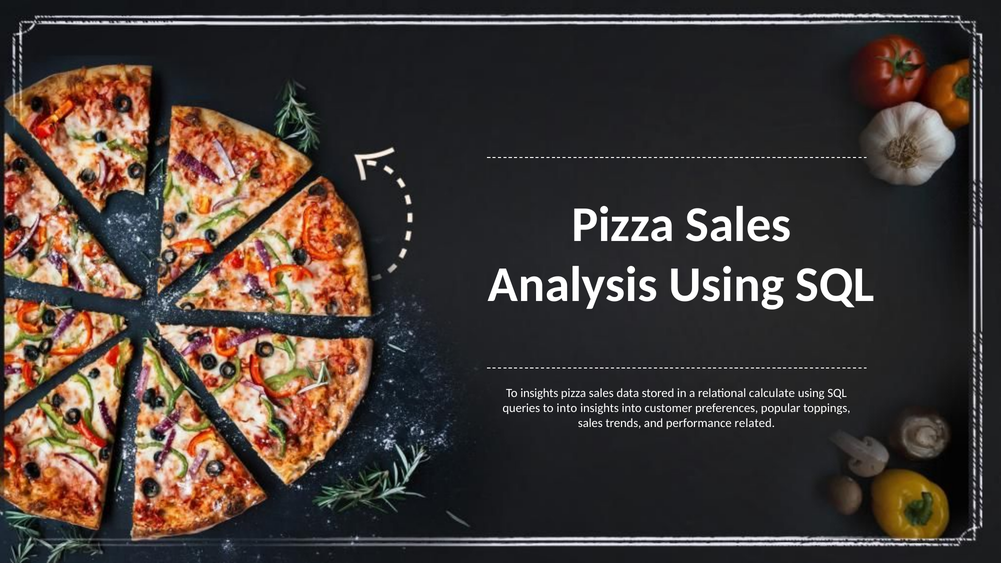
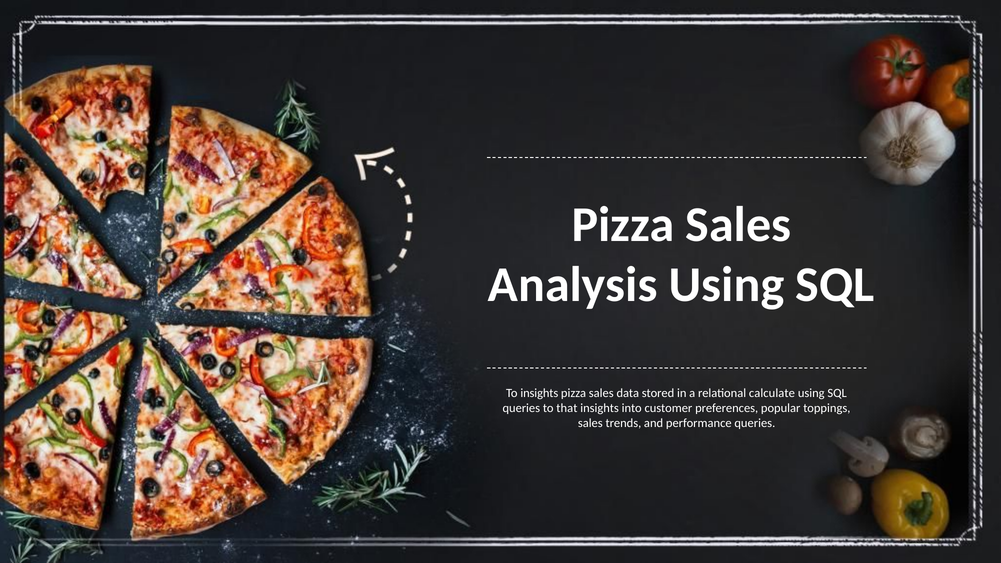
to into: into -> that (567, 408)
performance related: related -> queries (755, 423)
